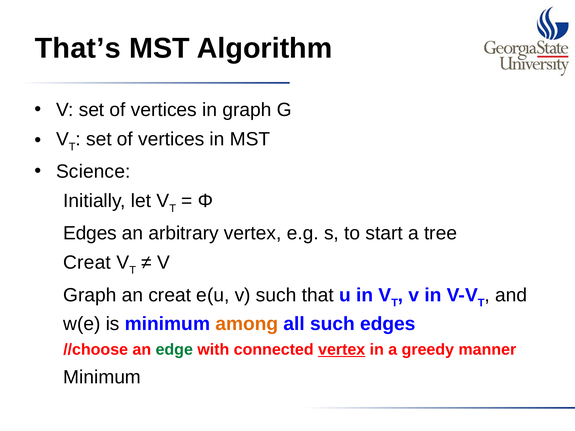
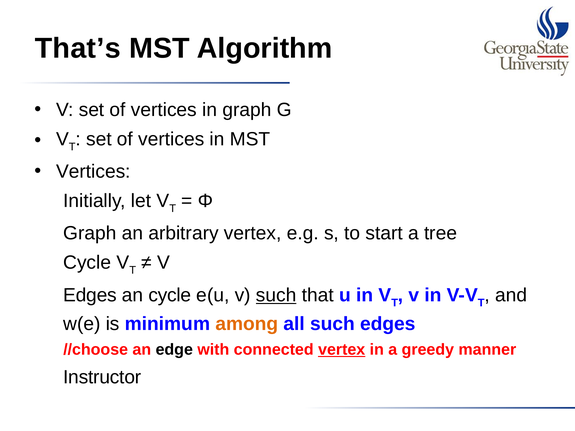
Science: Science -> Vertices (93, 172)
Edges: Edges -> Graph (90, 233)
Creat: Creat -> Cycle (87, 263)
Graph: Graph -> Edges (90, 295)
an creat: creat -> cycle (170, 295)
such underline: none -> present (276, 295)
edge colour: green -> black (174, 350)
Minimum: Minimum -> Instructor (102, 377)
